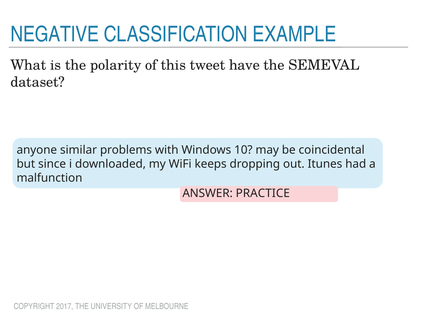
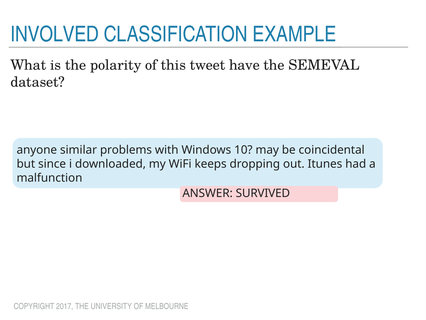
NEGATIVE: NEGATIVE -> INVOLVED (55, 34)
PRACTICE: PRACTICE -> SURVIVED (263, 193)
